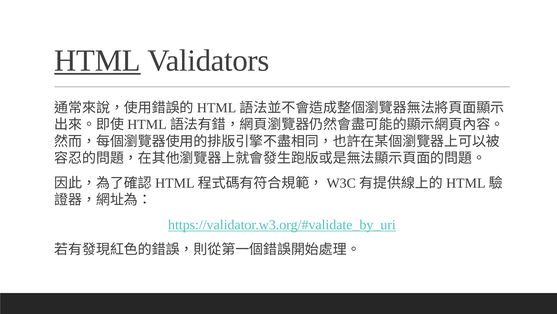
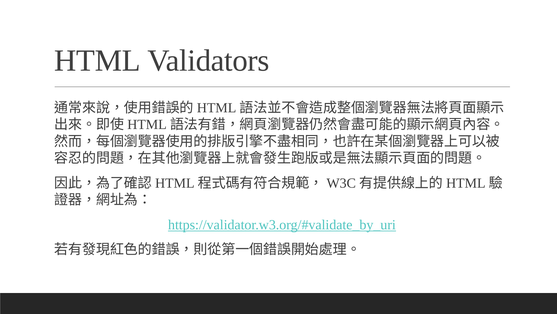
HTML underline: present -> none (98, 60)
